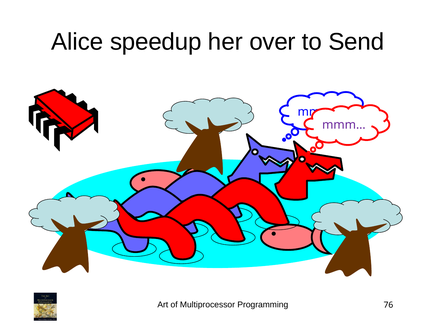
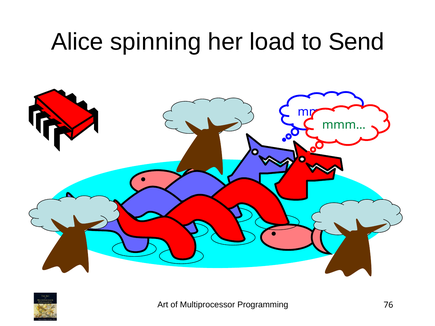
speedup: speedup -> spinning (156, 42)
over: over -> load (272, 42)
mmm… colour: purple -> green (344, 125)
